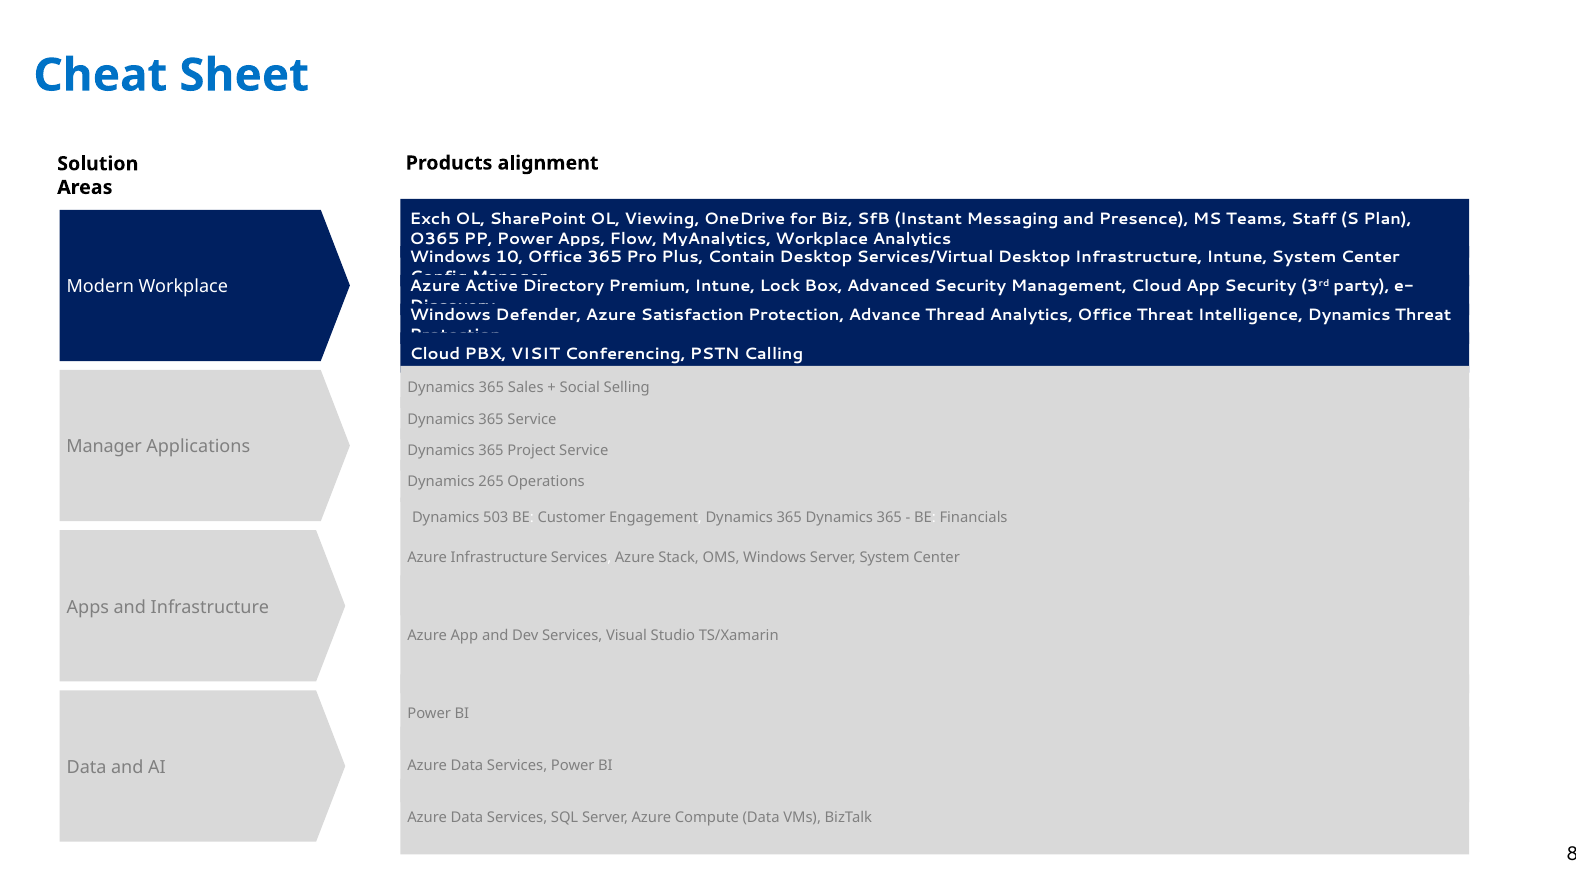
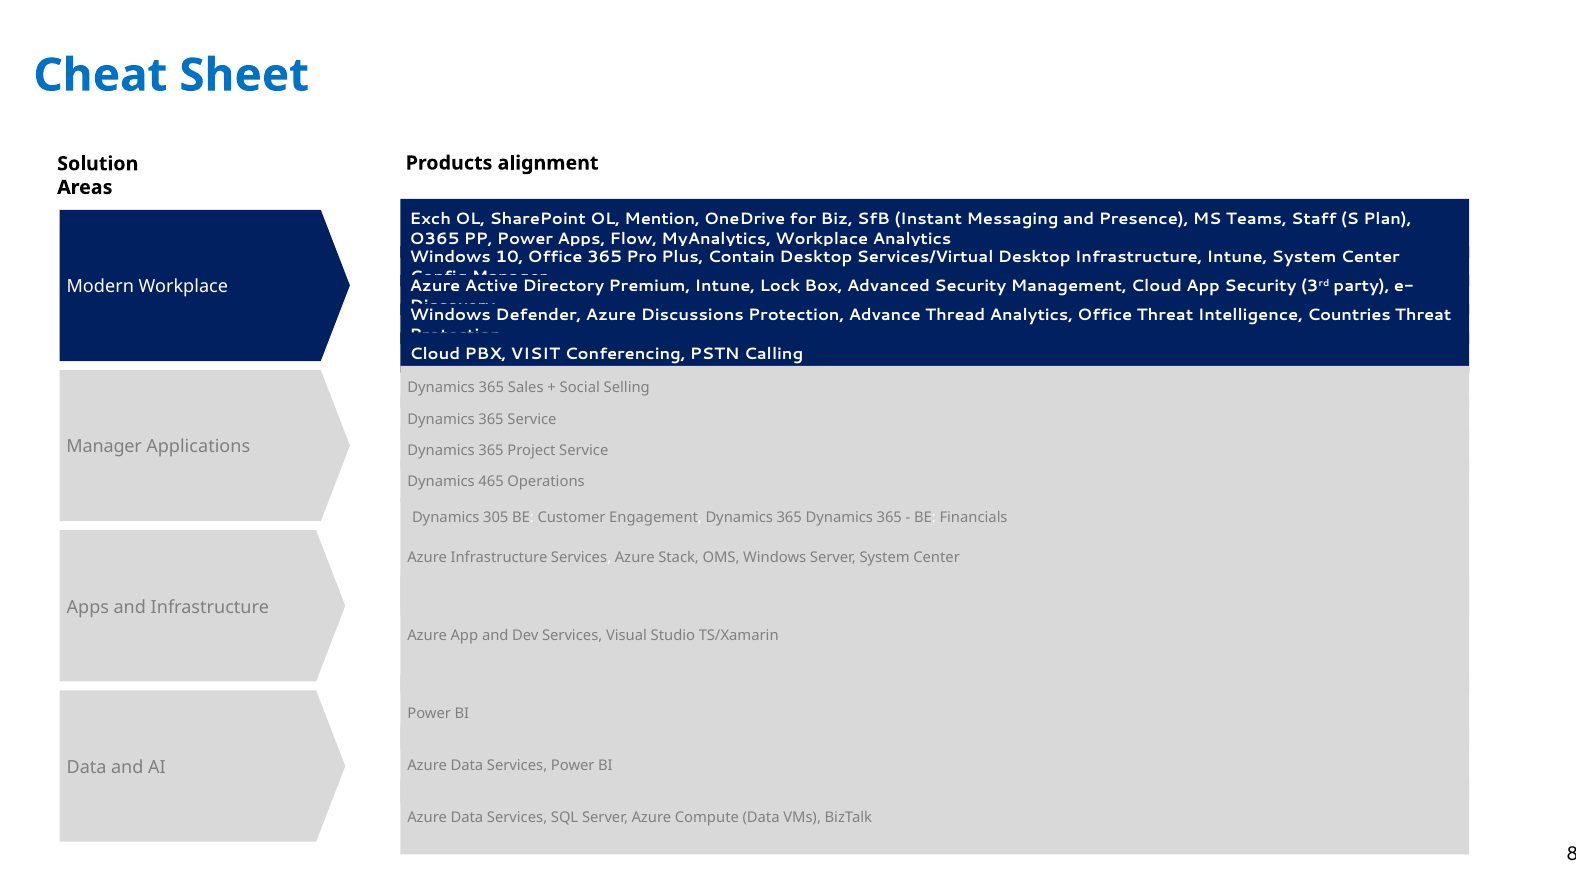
Viewing: Viewing -> Mention (662, 220)
Satisfaction: Satisfaction -> Discussions (692, 315)
Intelligence Dynamics: Dynamics -> Countries (1349, 315)
265: 265 -> 465 (491, 482)
503: 503 -> 305 (496, 518)
